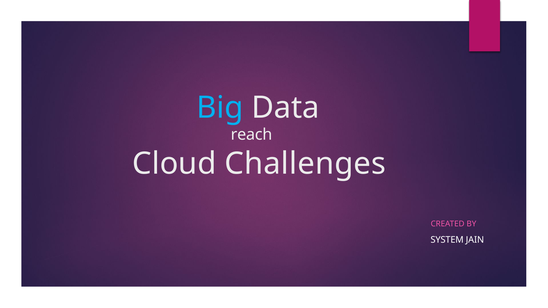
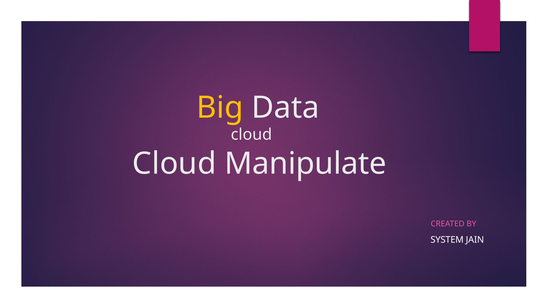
Big colour: light blue -> yellow (220, 108)
reach: reach -> cloud (251, 135)
Challenges: Challenges -> Manipulate (305, 164)
